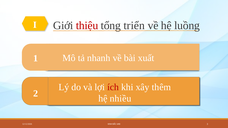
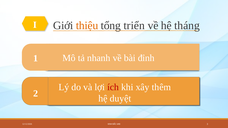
thiệu colour: red -> orange (87, 26)
luồng: luồng -> tháng (187, 26)
xuất: xuất -> đỉnh (146, 58)
nhiều: nhiều -> duyệt (121, 99)
